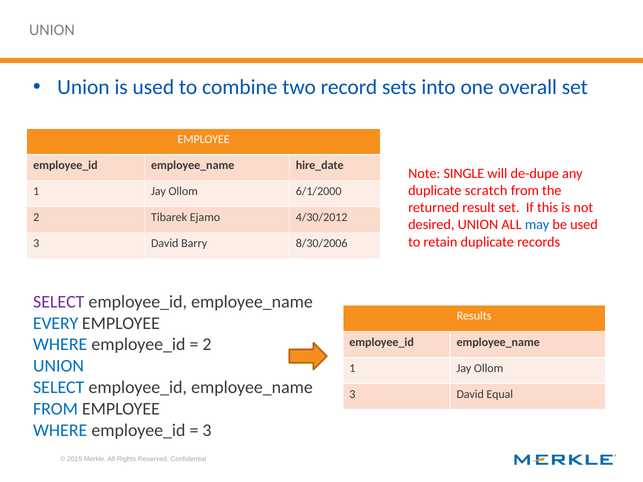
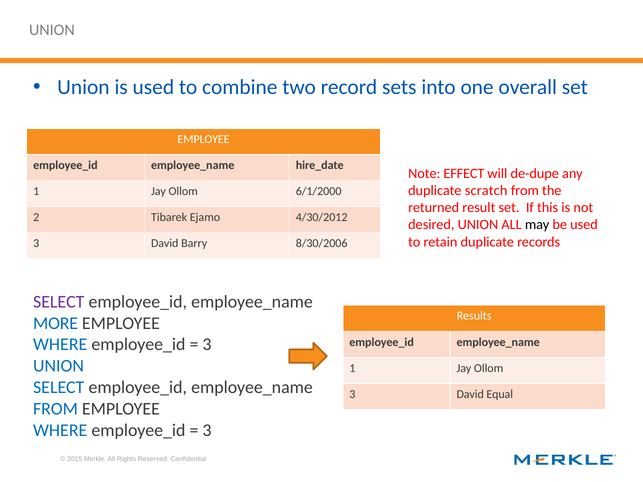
SINGLE: SINGLE -> EFFECT (464, 173)
may colour: blue -> black (537, 225)
EVERY: EVERY -> MORE (56, 323)
2: 2 -> 3 (207, 345)
